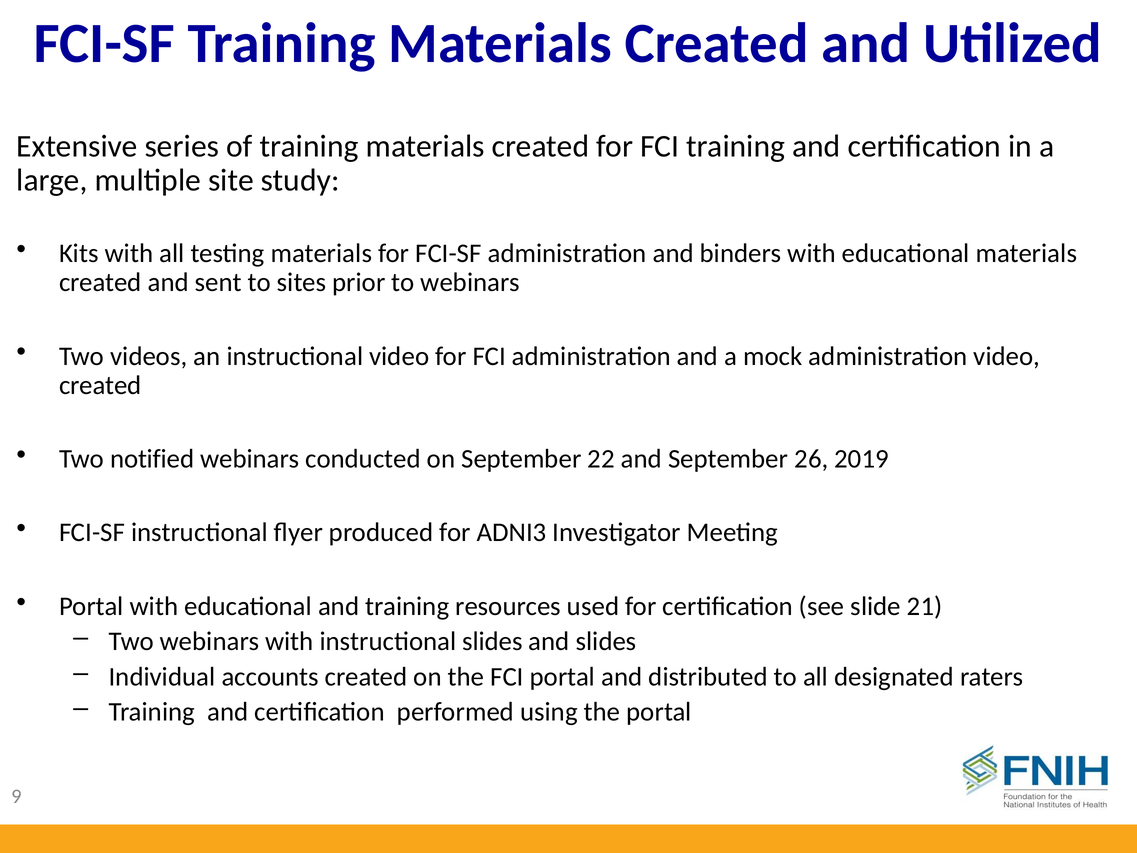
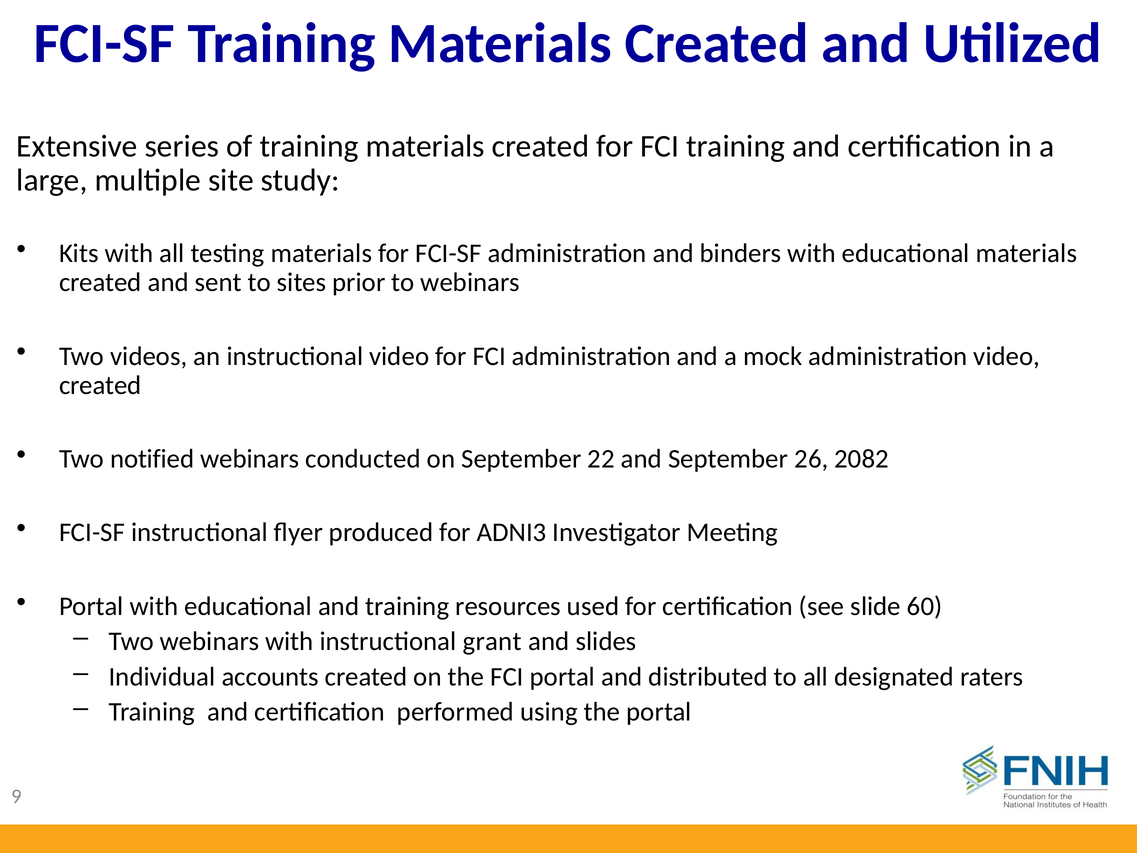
2019: 2019 -> 2082 (862, 459)
21: 21 -> 60 (925, 606)
instructional slides: slides -> grant (492, 641)
